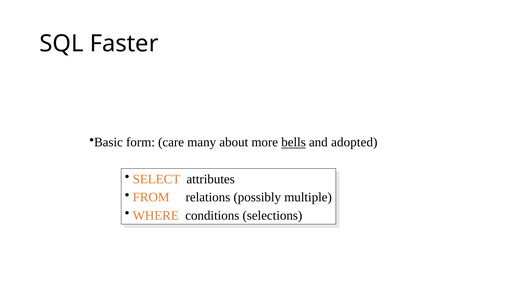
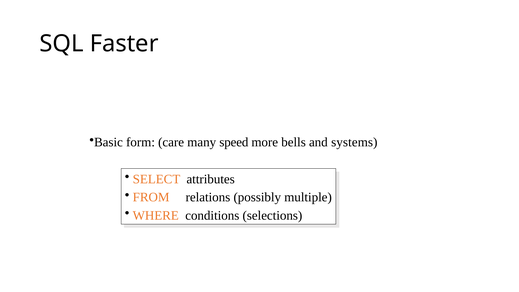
about: about -> speed (234, 142)
bells underline: present -> none (294, 142)
adopted: adopted -> systems (354, 142)
